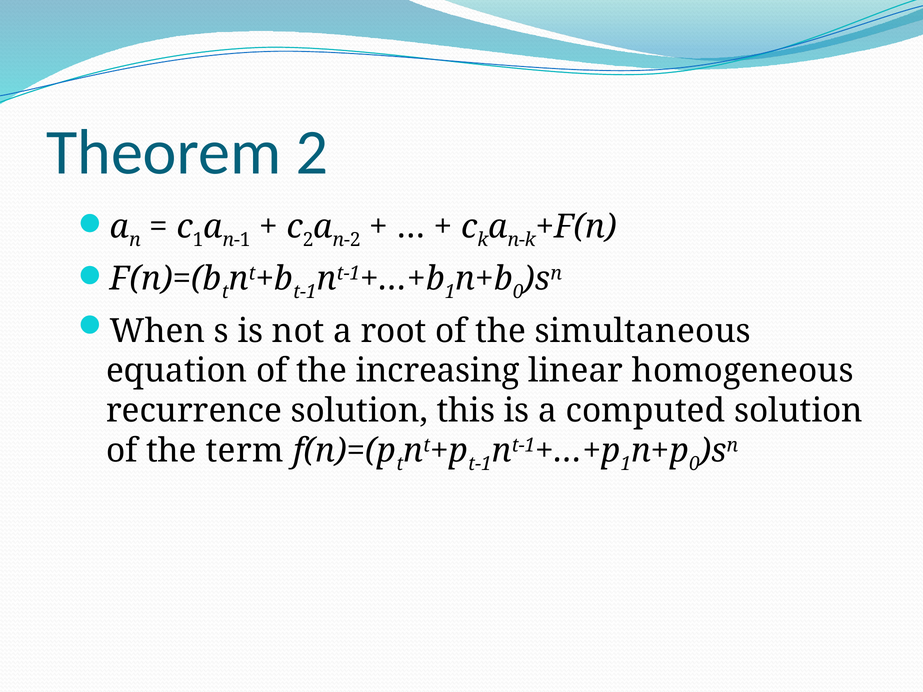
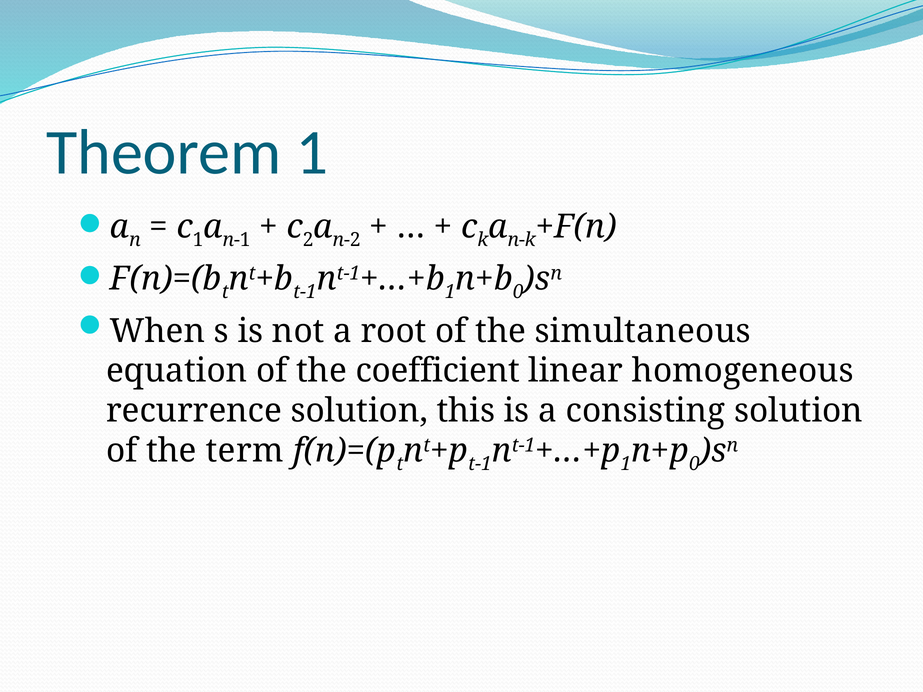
Theorem 2: 2 -> 1 (312, 152)
increasing: increasing -> coefficient (438, 371)
computed: computed -> consisting (646, 411)
